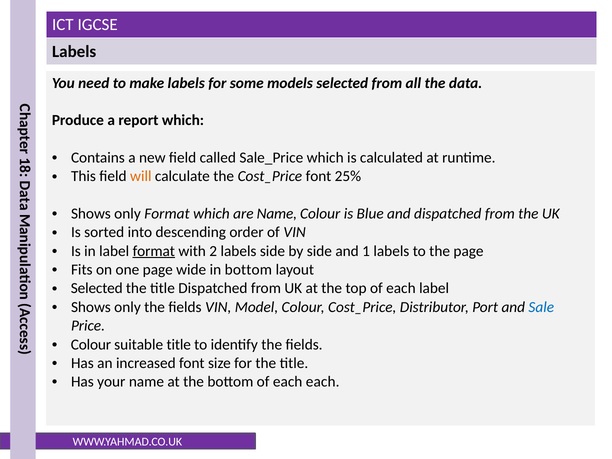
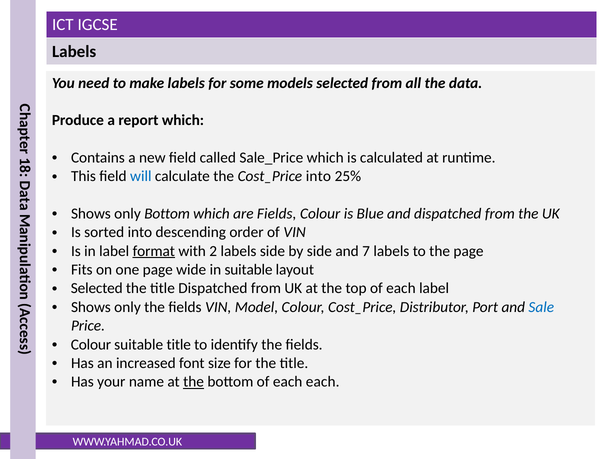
will colour: orange -> blue (141, 176)
font: font -> into (318, 176)
only Format: Format -> Bottom (167, 214)
are Name: Name -> Fields (277, 214)
and 1: 1 -> 7 (366, 251)
in bottom: bottom -> suitable (249, 270)
the underline: none -> present (194, 382)
